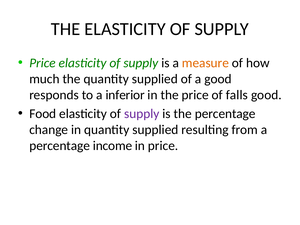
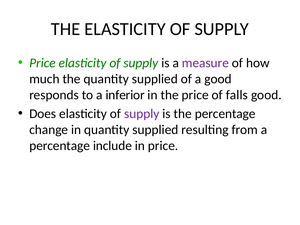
measure colour: orange -> purple (205, 63)
Food: Food -> Does (43, 114)
income: income -> include (112, 146)
